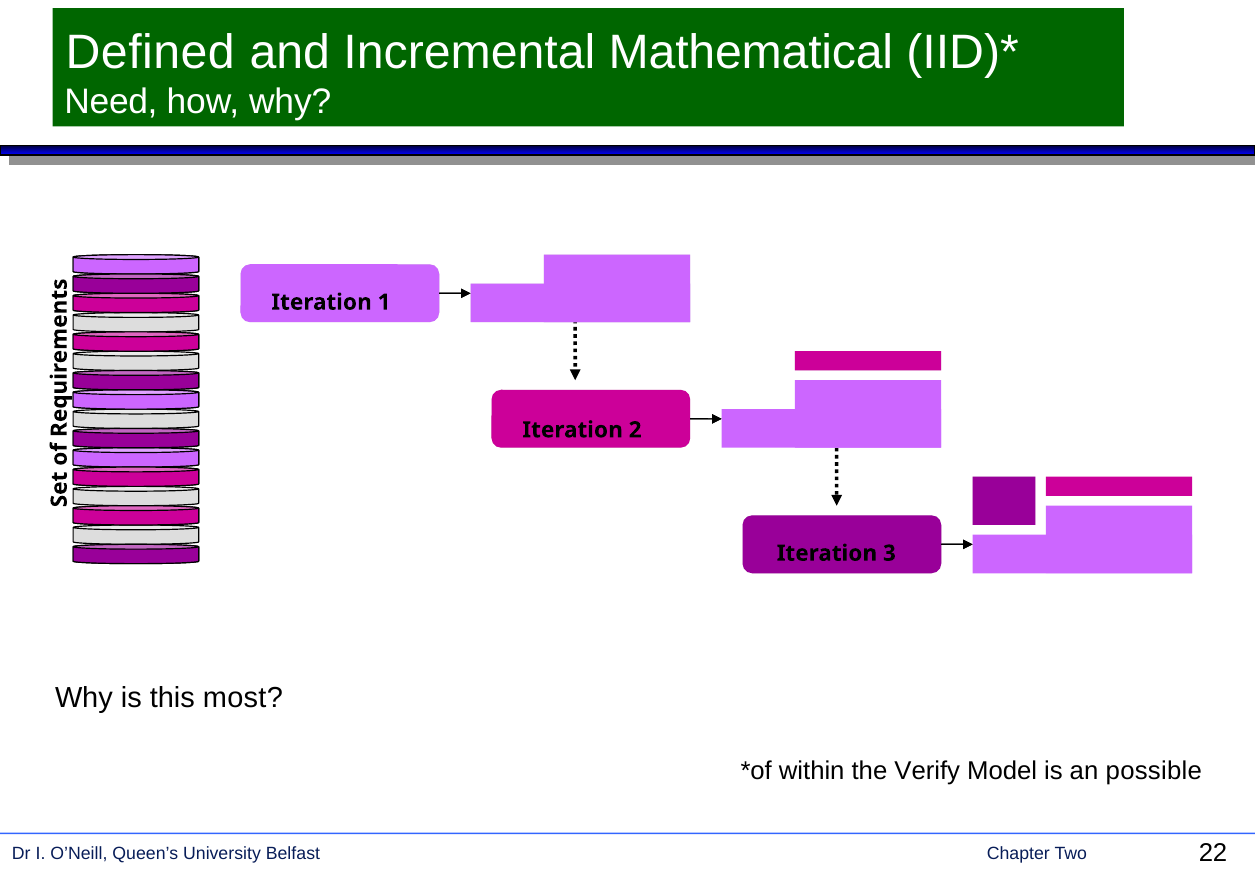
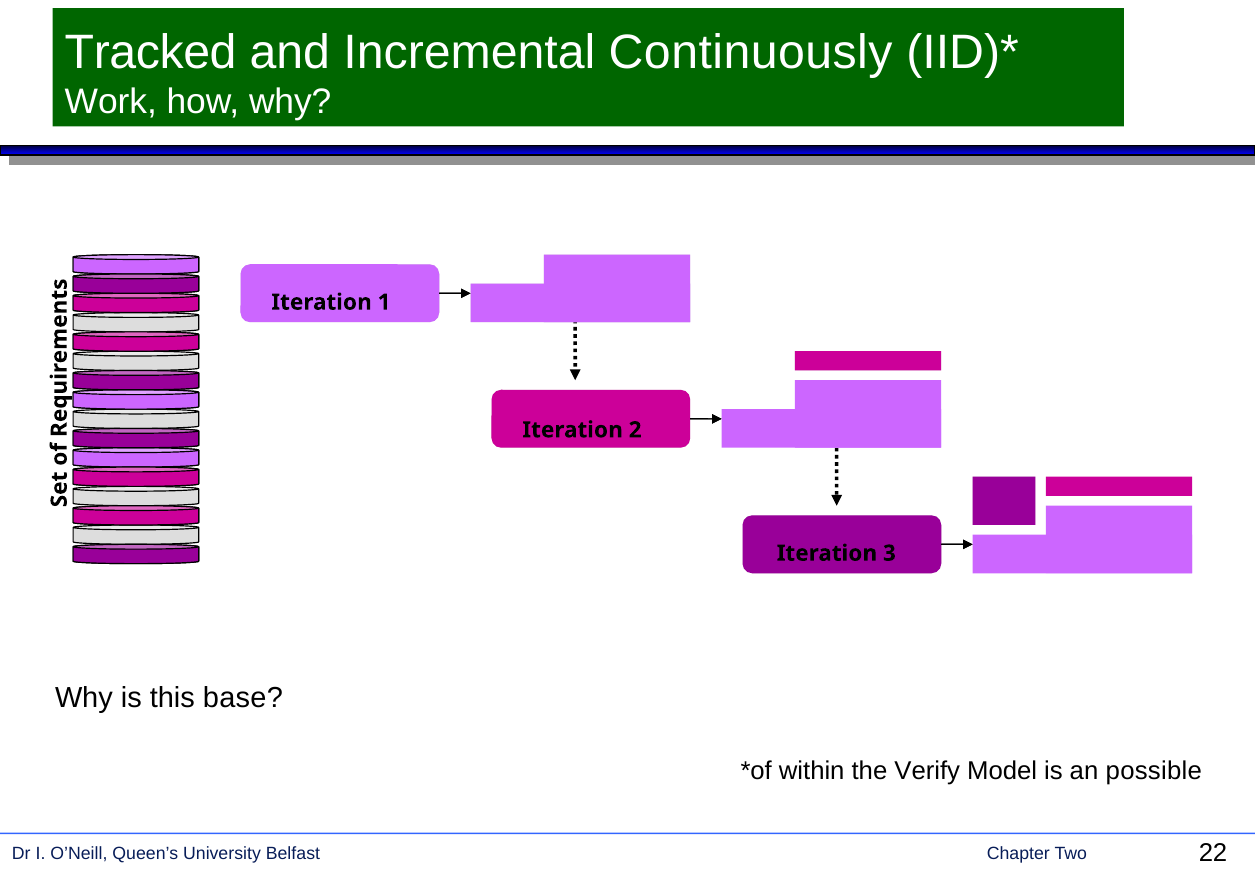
Defined: Defined -> Tracked (151, 52)
Mathematical: Mathematical -> Continuously (751, 52)
Need: Need -> Work (111, 102)
most: most -> base (243, 698)
